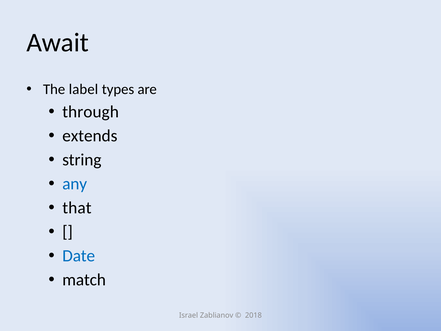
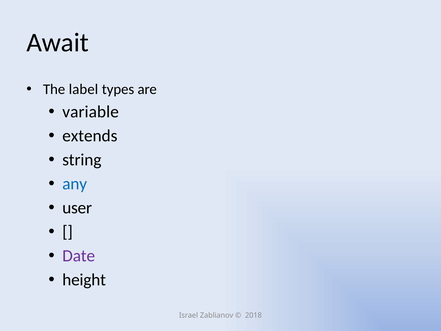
through: through -> variable (91, 112)
that: that -> user (77, 208)
Date colour: blue -> purple (79, 256)
match: match -> height (84, 280)
